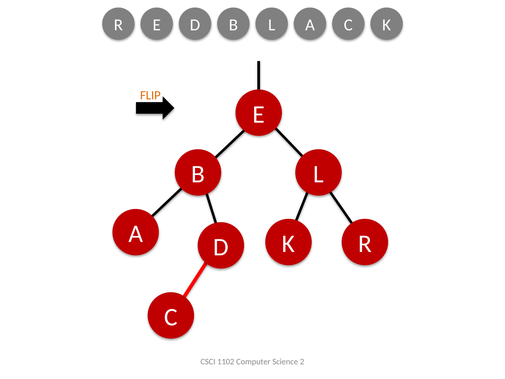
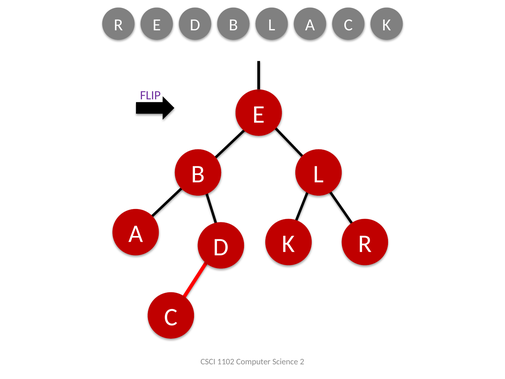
FLIP colour: orange -> purple (150, 95)
